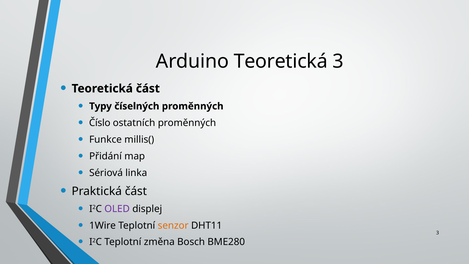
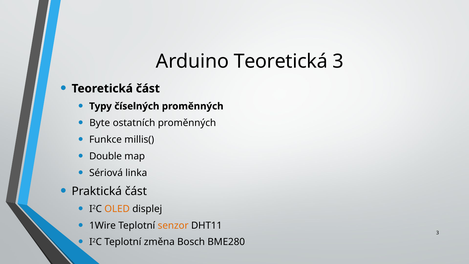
Číslo: Číslo -> Byte (100, 123)
Přidání: Přidání -> Double (106, 156)
OLED colour: purple -> orange (117, 209)
